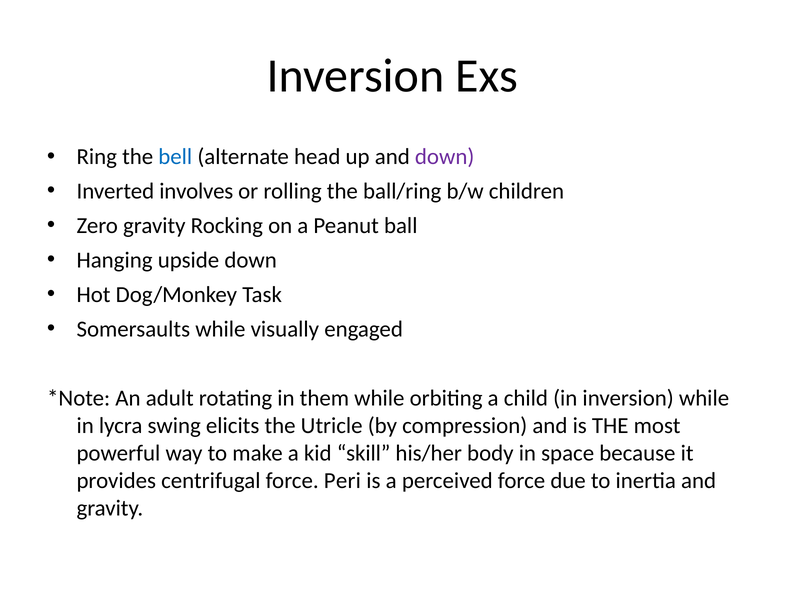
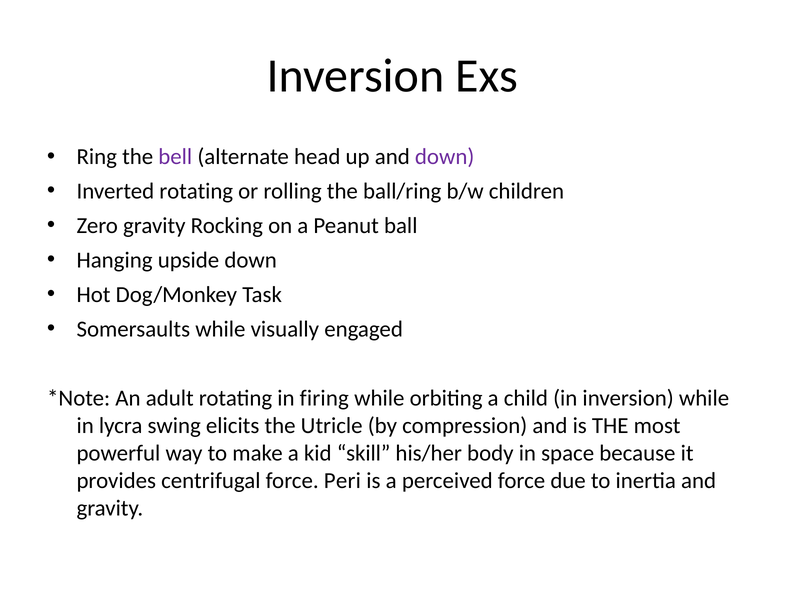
bell colour: blue -> purple (175, 157)
Inverted involves: involves -> rotating (196, 191)
them: them -> firing (324, 398)
